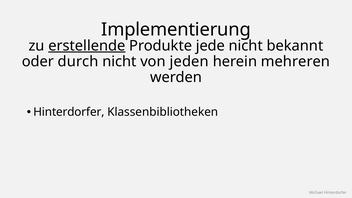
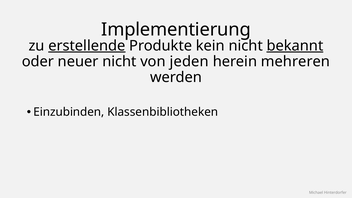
jede: jede -> kein (210, 46)
bekannt underline: none -> present (295, 46)
durch: durch -> neuer (78, 62)
Hinterdorfer: Hinterdorfer -> Einzubinden (69, 112)
